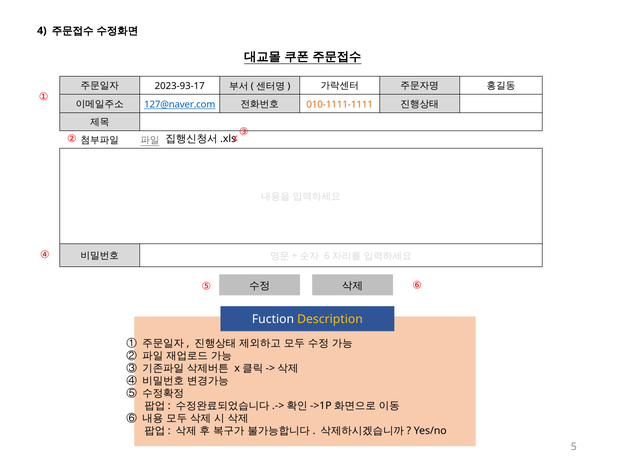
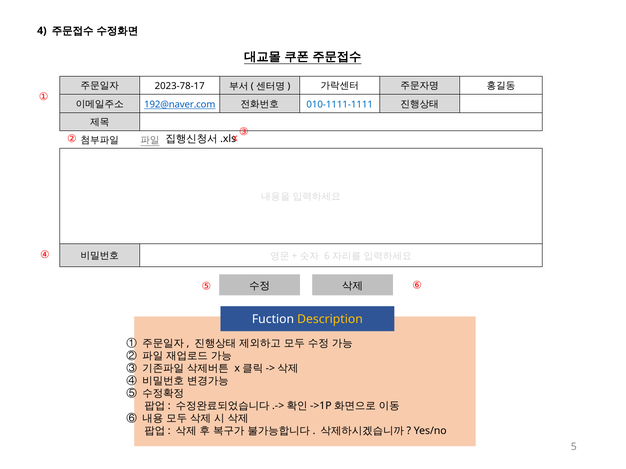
2023-93-17: 2023-93-17 -> 2023-78-17 (180, 86)
127@naver.com: 127@naver.com -> 192@naver.com (180, 104)
010-1111-1111 colour: orange -> blue (340, 104)
